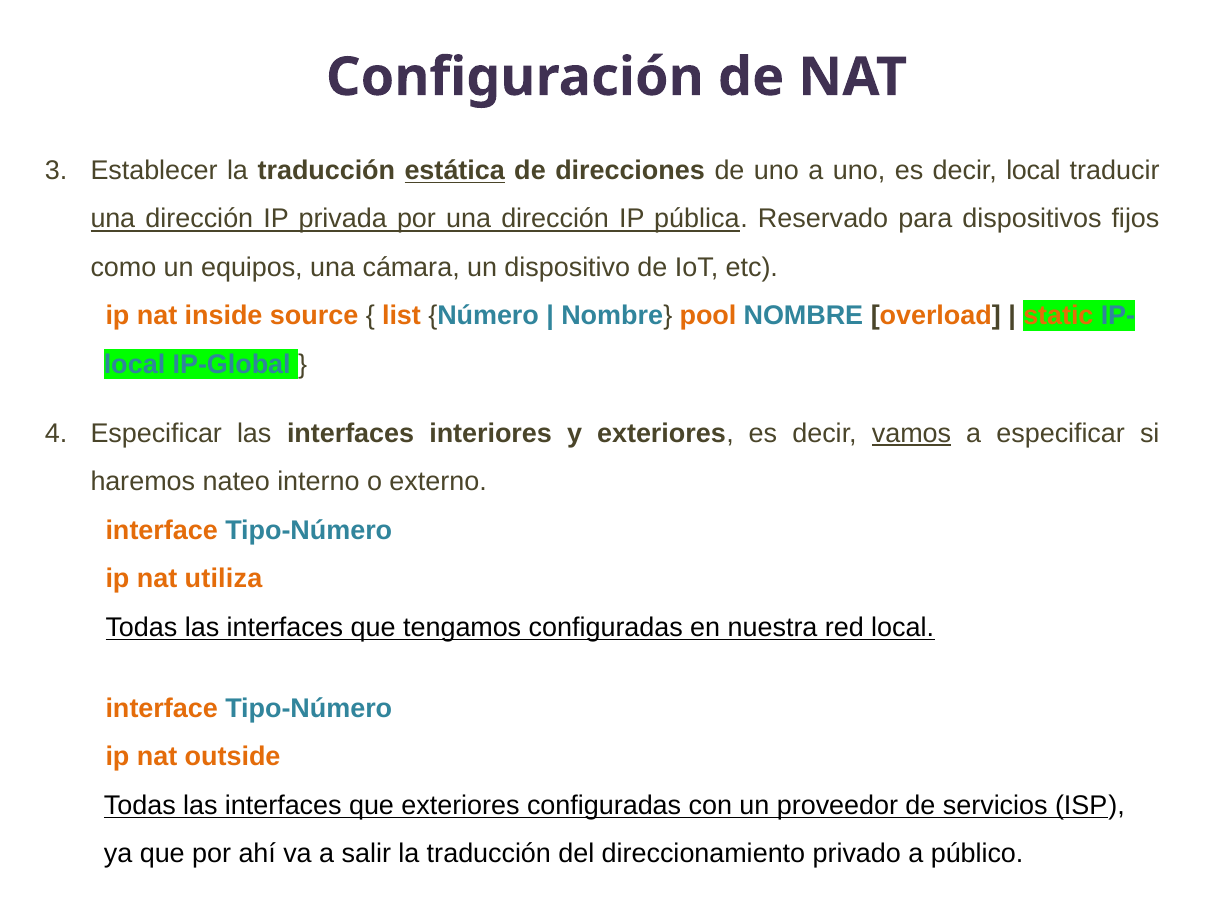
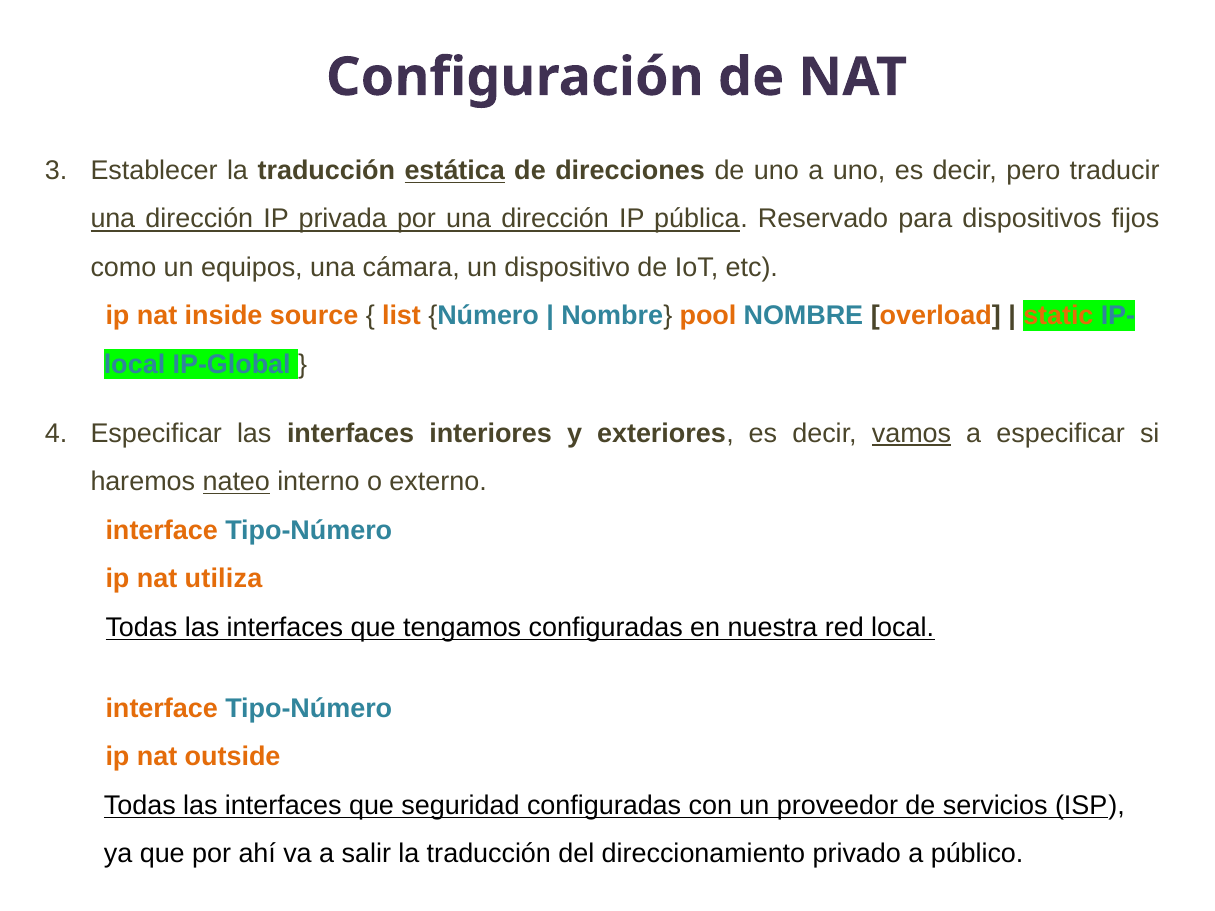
decir local: local -> pero (1033, 170)
nateo underline: none -> present (236, 482)
que exteriores: exteriores -> seguridad (461, 806)
